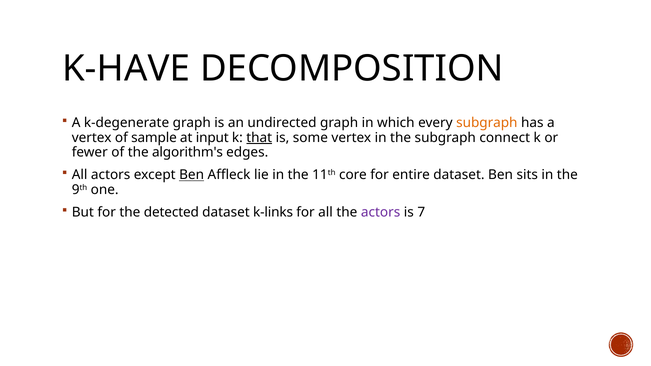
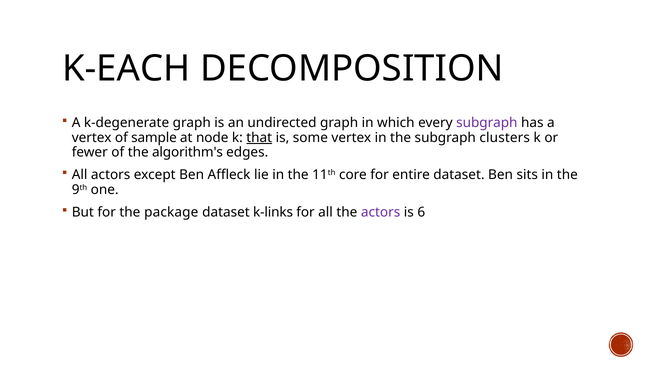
K-HAVE: K-HAVE -> K-EACH (126, 69)
subgraph colour: orange -> purple (487, 123)
input: input -> node (212, 138)
connect: connect -> clusters (505, 138)
Ben underline: present -> none (192, 175)
detected: detected -> package (171, 212)
7: 7 -> 6 (421, 212)
